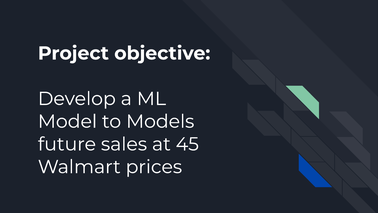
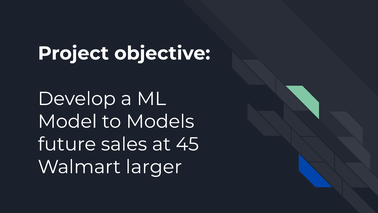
prices: prices -> larger (154, 167)
